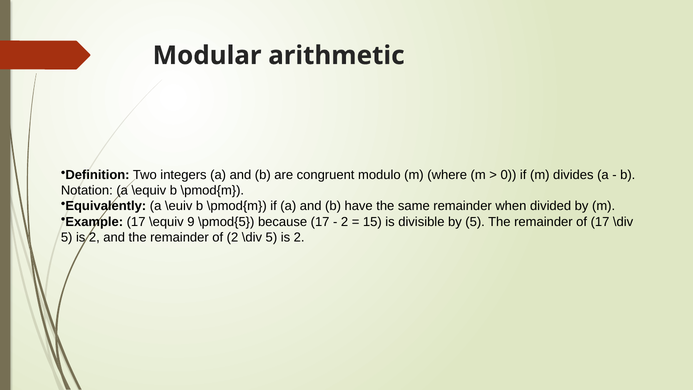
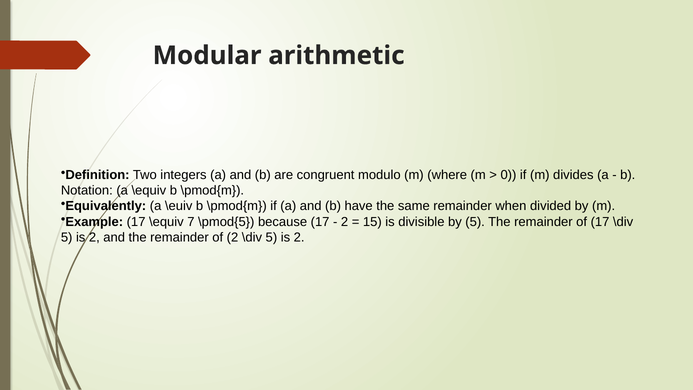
9: 9 -> 7 (191, 222)
